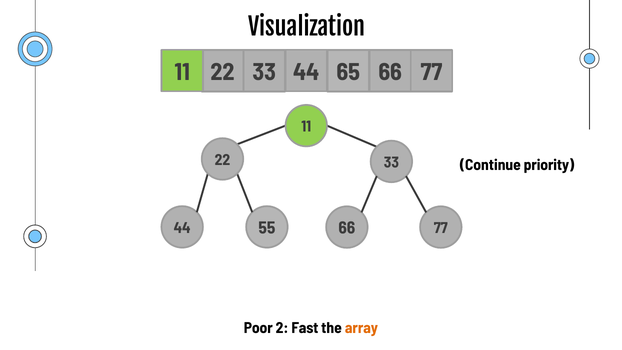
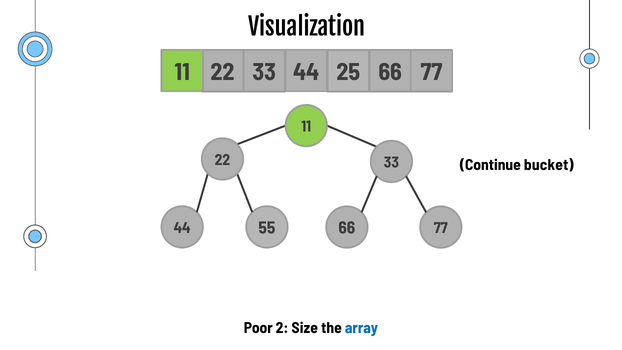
65: 65 -> 25 (348, 72)
priority: priority -> bucket (549, 165)
Fast: Fast -> Size (305, 328)
array colour: orange -> blue (361, 328)
